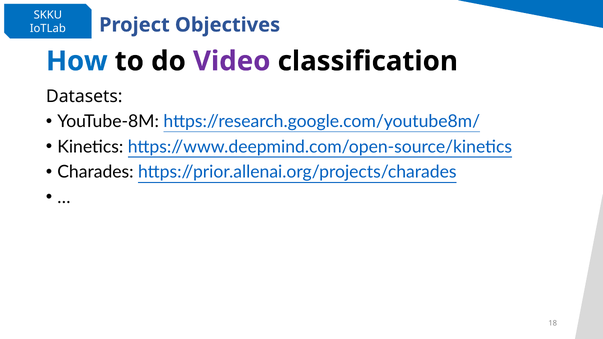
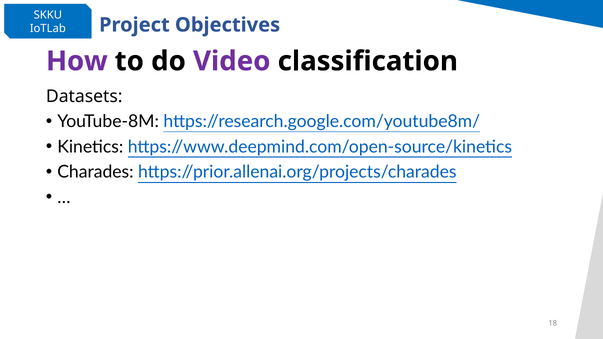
How colour: blue -> purple (77, 61)
